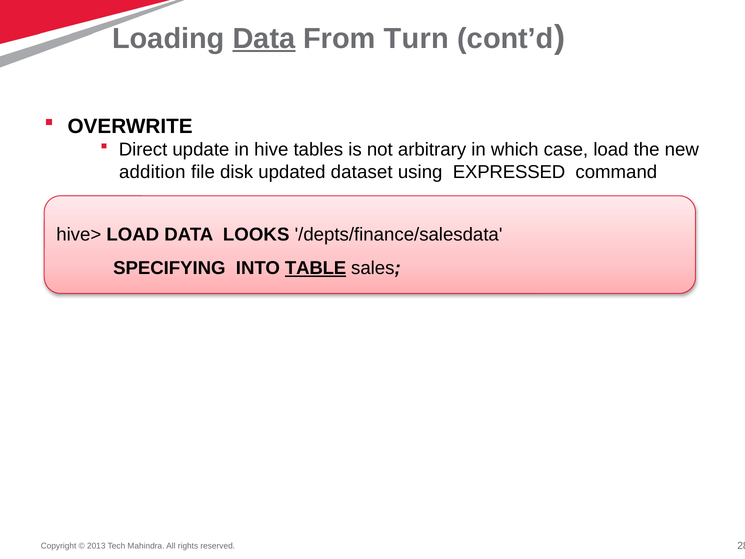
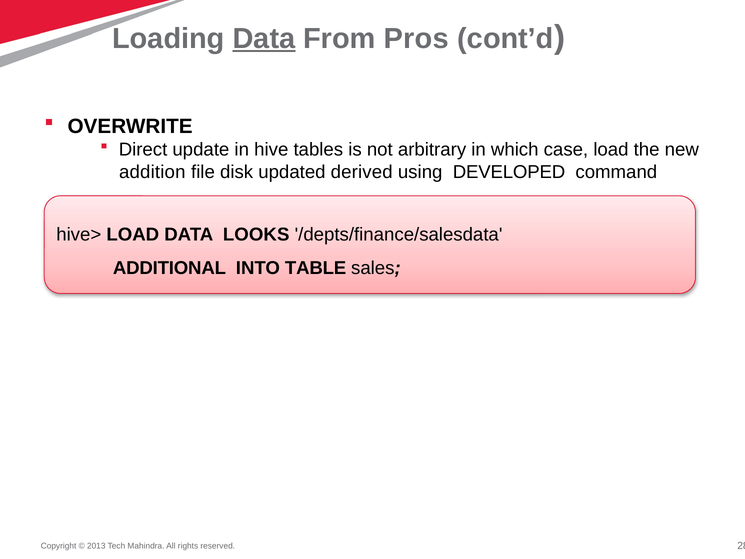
Turn: Turn -> Pros (416, 39)
dataset: dataset -> derived (362, 172)
EXPRESSED: EXPRESSED -> DEVELOPED (509, 172)
SPECIFYING: SPECIFYING -> ADDITIONAL (169, 268)
TABLE underline: present -> none (316, 268)
